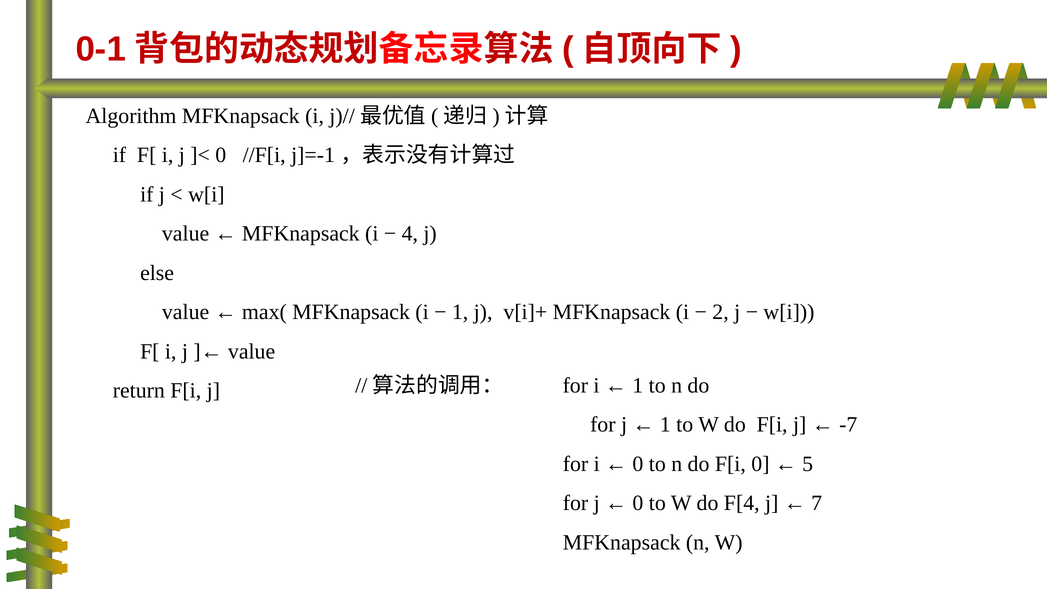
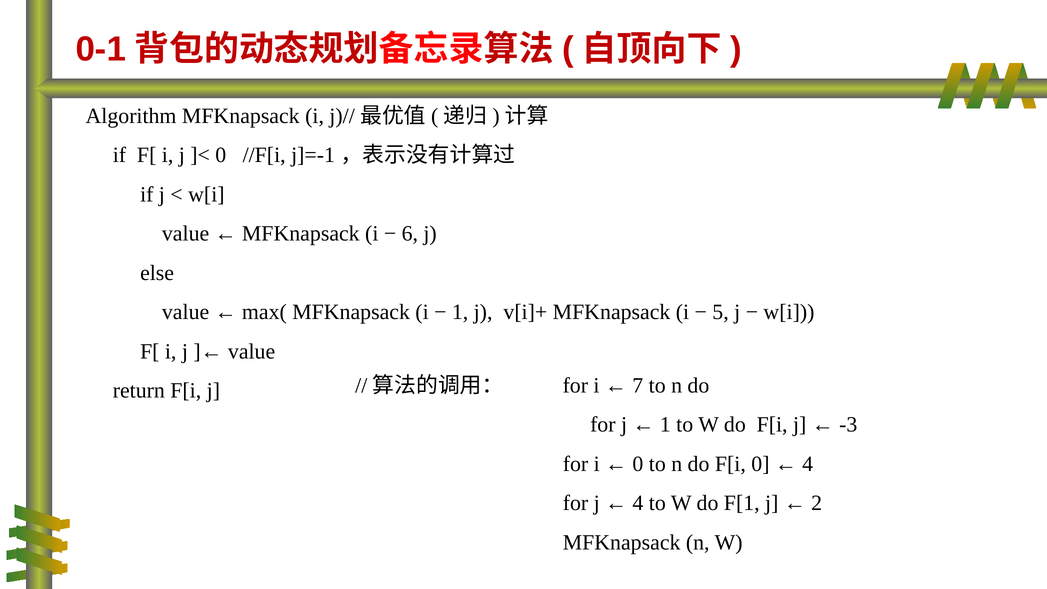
4: 4 -> 6 (410, 234)
2: 2 -> 5 (721, 312)
1: 1 -> 7 (638, 385)
-7: -7 -> -3 (848, 425)
5: 5 -> 4 (808, 464)
0: 0 -> 4 (638, 503)
F[4: F[4 -> F[1 (742, 503)
7: 7 -> 2 (817, 503)
